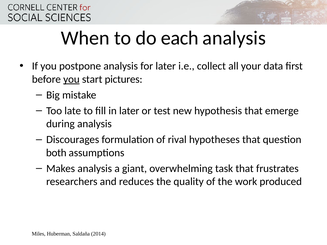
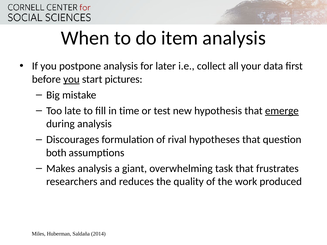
each: each -> item (180, 38)
in later: later -> time (129, 111)
emerge underline: none -> present (282, 111)
